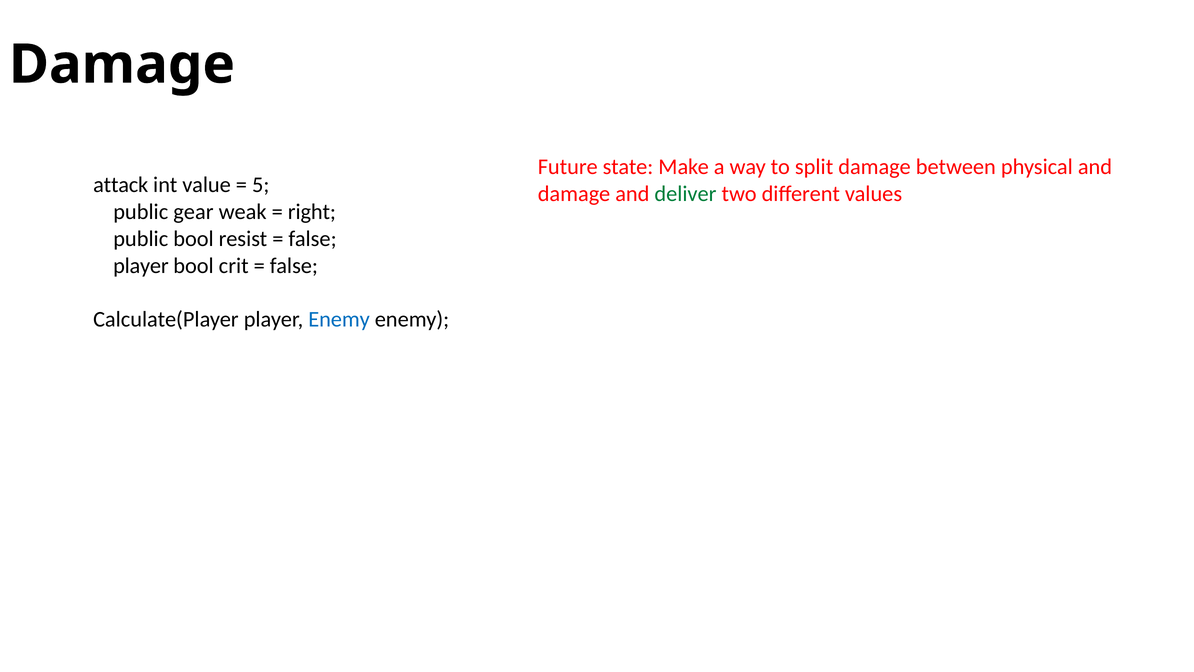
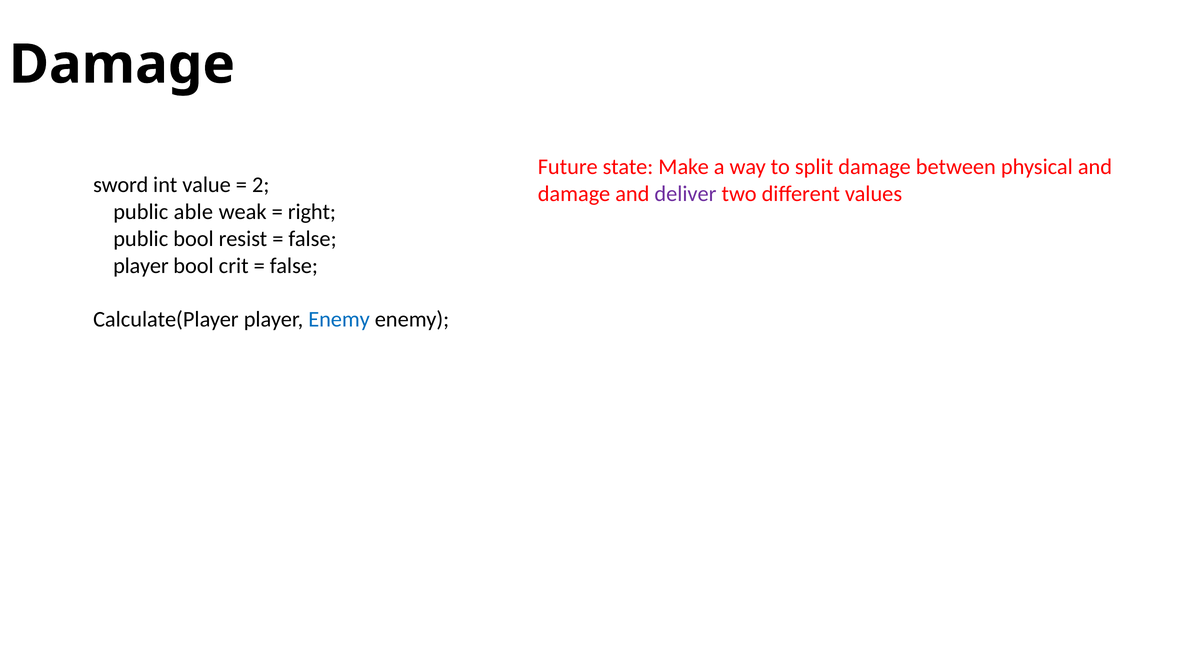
attack: attack -> sword (121, 185)
5: 5 -> 2 (261, 185)
deliver colour: green -> purple (685, 194)
gear: gear -> able (193, 212)
